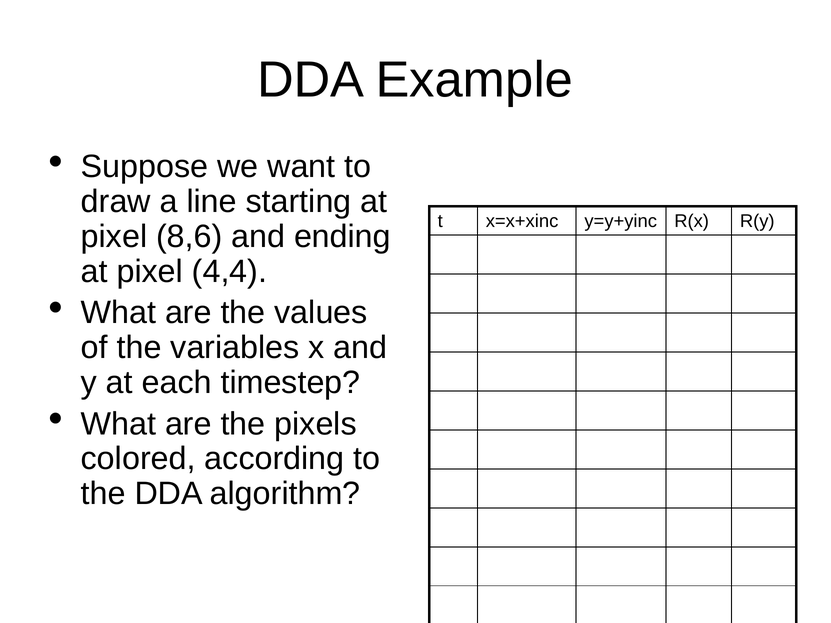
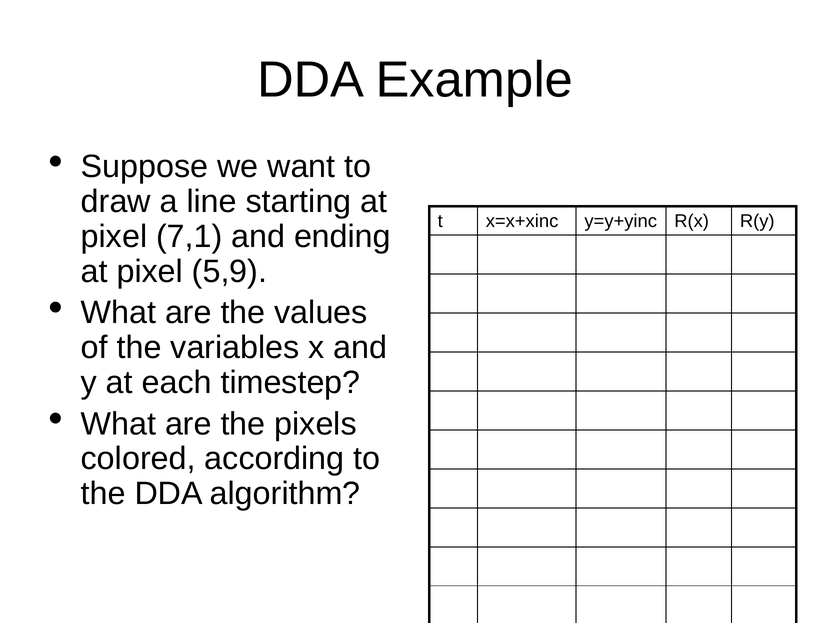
8,6: 8,6 -> 7,1 (189, 237)
4,4: 4,4 -> 5,9 (230, 272)
